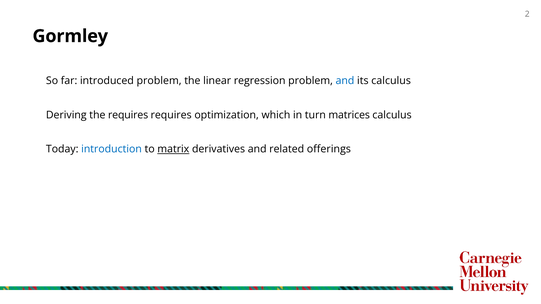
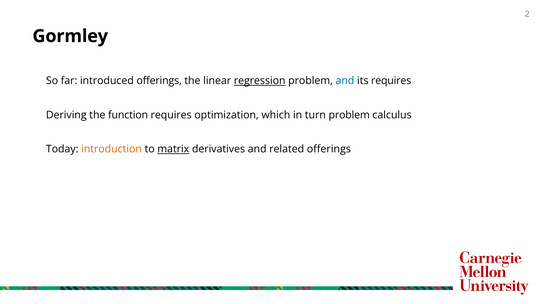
introduced problem: problem -> offerings (159, 81)
regression underline: none -> present (260, 81)
its calculus: calculus -> requires (391, 81)
the requires: requires -> function (128, 115)
turn matrices: matrices -> problem (349, 115)
introduction colour: blue -> orange (112, 149)
